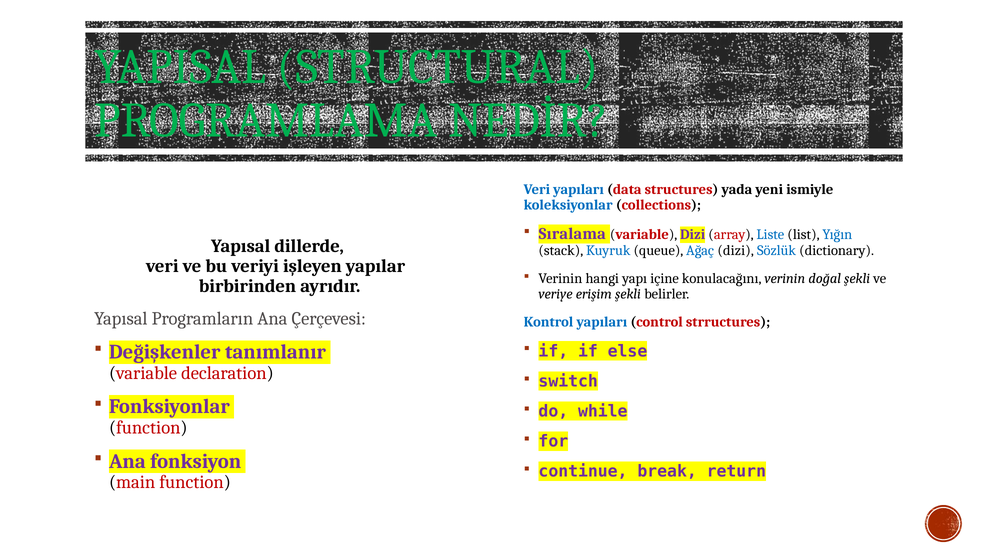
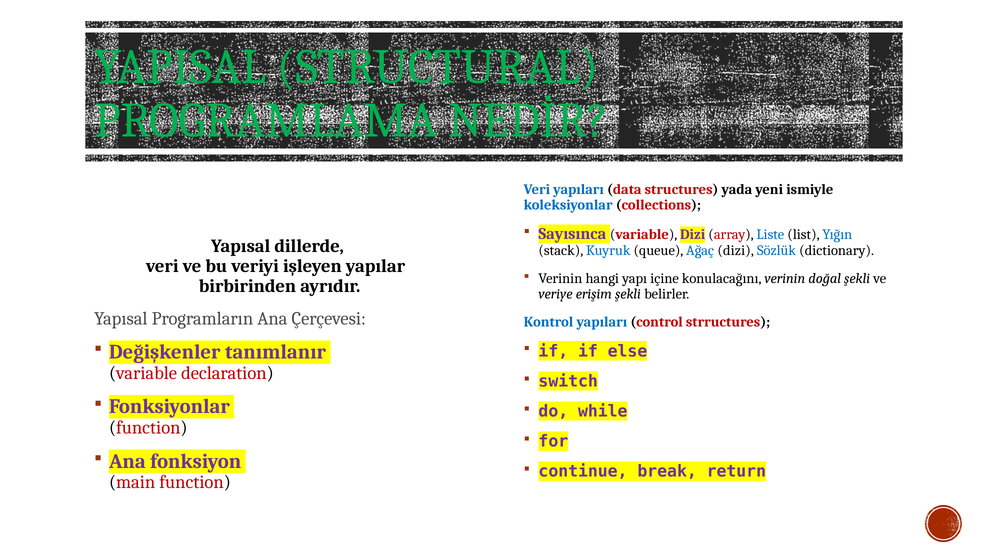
Sıralama: Sıralama -> Sayısınca (572, 234)
